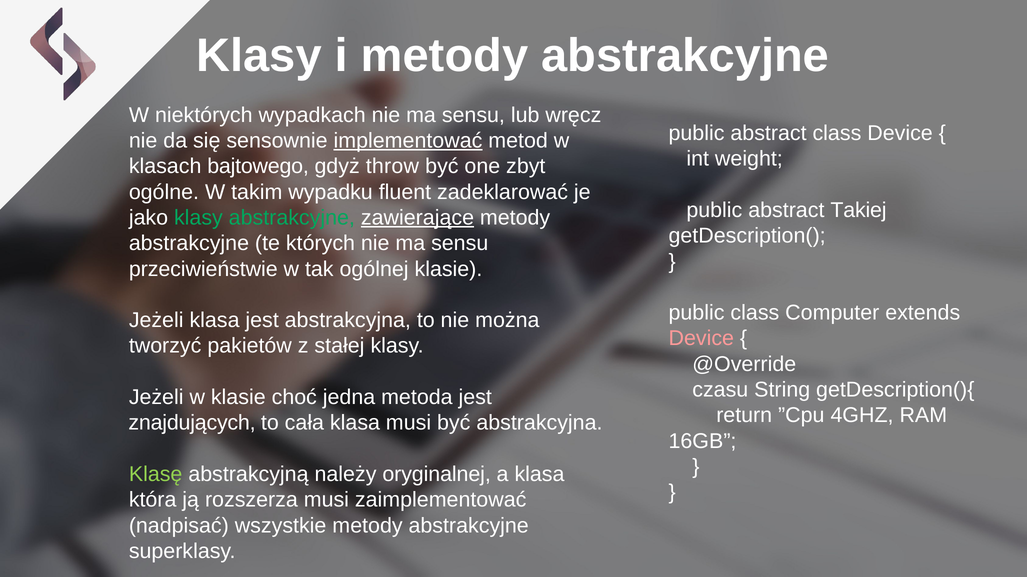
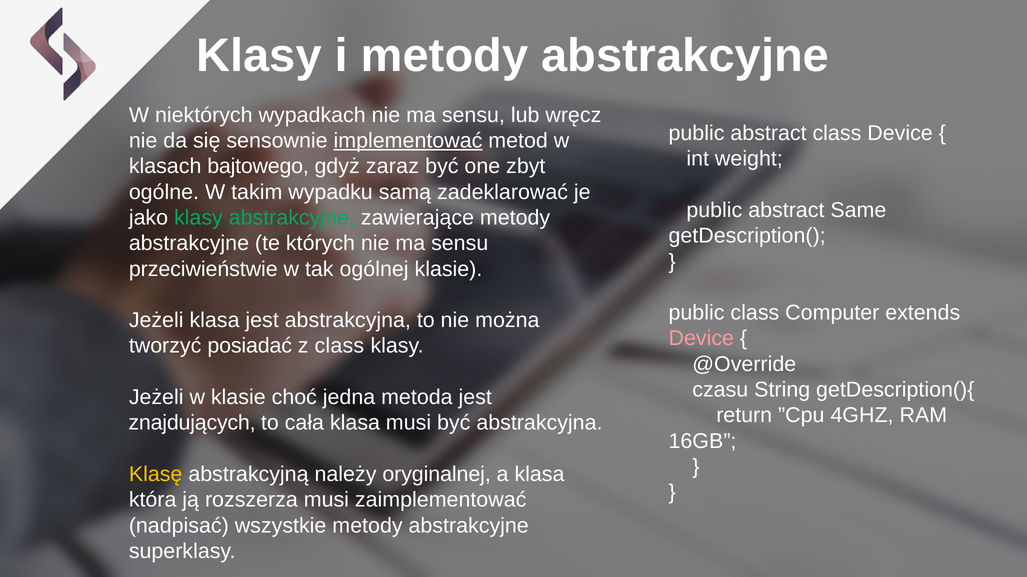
throw: throw -> zaraz (392, 167)
fluent: fluent -> samą (405, 192)
Takiej: Takiej -> Same (858, 210)
zawierające underline: present -> none (418, 218)
pakietów: pakietów -> posiadać (250, 346)
z stałej: stałej -> class (339, 346)
Klasę colour: light green -> yellow (156, 475)
